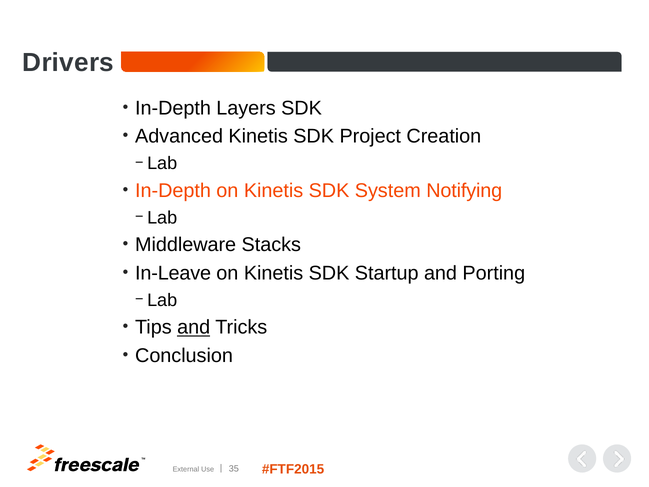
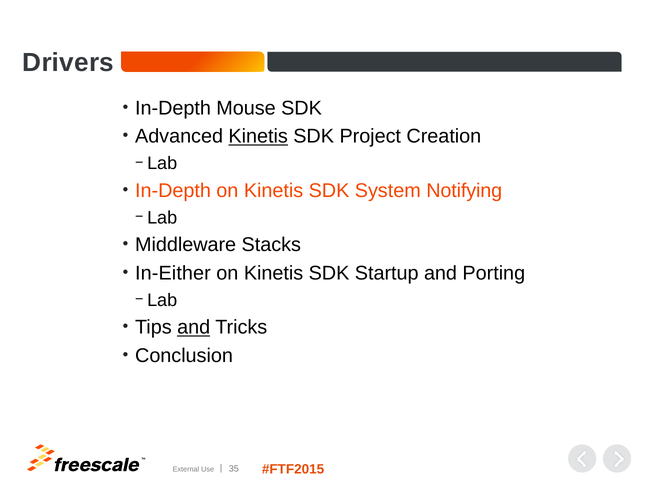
Layers: Layers -> Mouse (246, 108)
Kinetis underline: none -> present (258, 136)
In-Leave: In-Leave -> In-Either (173, 273)
